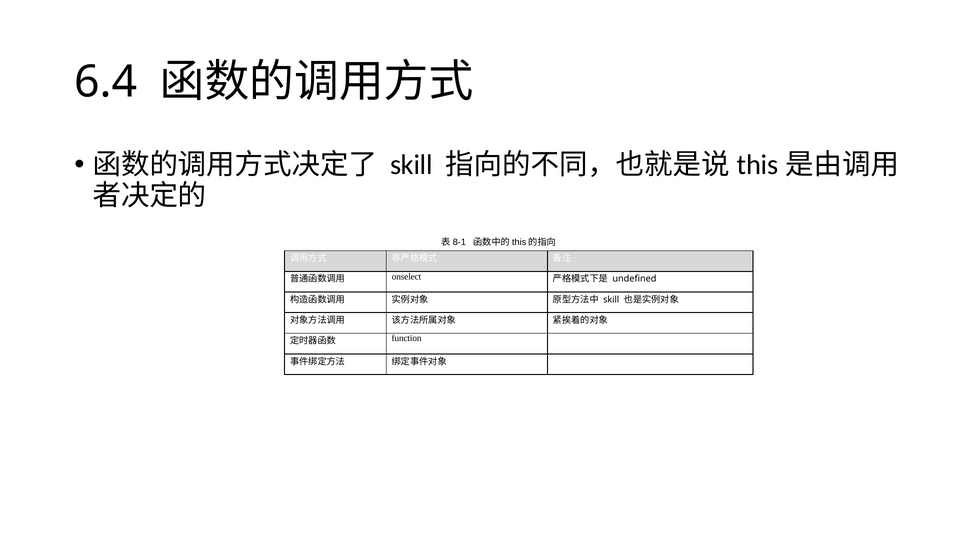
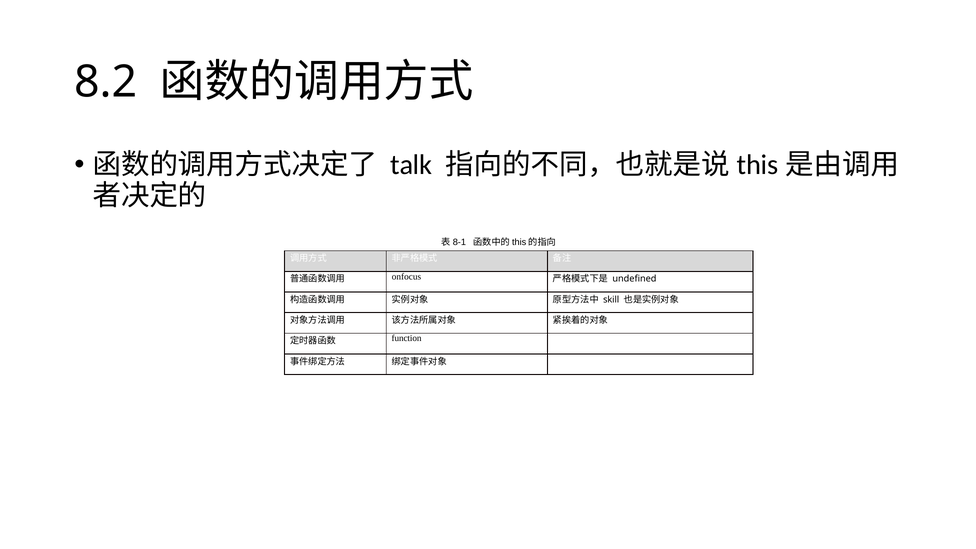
6.4: 6.4 -> 8.2 (106, 82)
skill: skill -> talk (411, 165)
onselect: onselect -> onfocus (406, 277)
